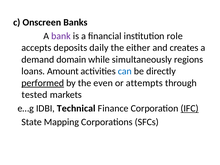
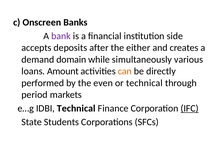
role: role -> side (175, 36)
daily: daily -> after (99, 48)
regions: regions -> various (189, 59)
can colour: blue -> orange (125, 71)
performed underline: present -> none (43, 83)
or attempts: attempts -> technical (144, 83)
tested: tested -> period (35, 95)
Mapping: Mapping -> Students (61, 122)
